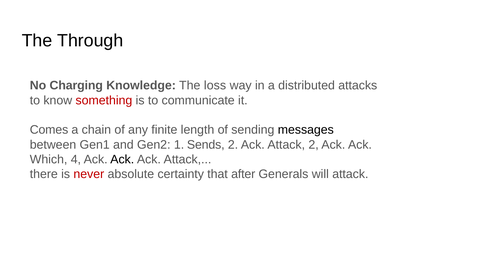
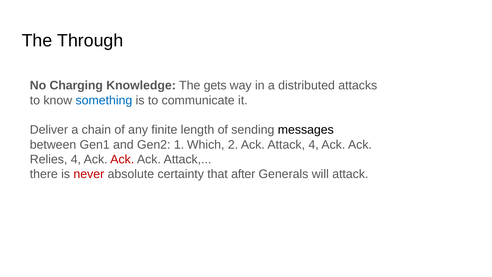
loss: loss -> gets (215, 86)
something colour: red -> blue (104, 100)
Comes: Comes -> Deliver (49, 130)
Sends: Sends -> Which (206, 145)
Attack 2: 2 -> 4 (314, 145)
Which: Which -> Relies (49, 159)
Ack colour: black -> red (122, 159)
